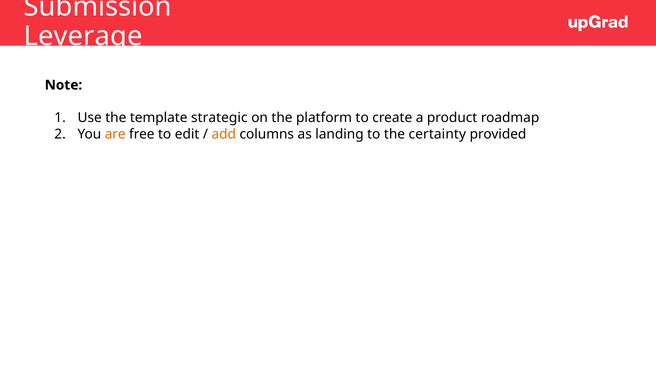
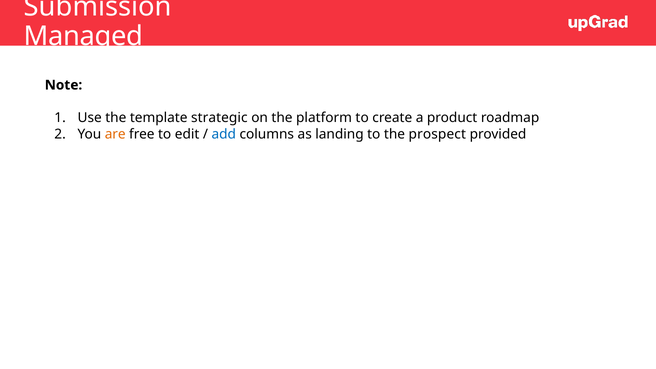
Leverage: Leverage -> Managed (83, 36)
add colour: orange -> blue (224, 134)
certainty: certainty -> prospect (437, 134)
